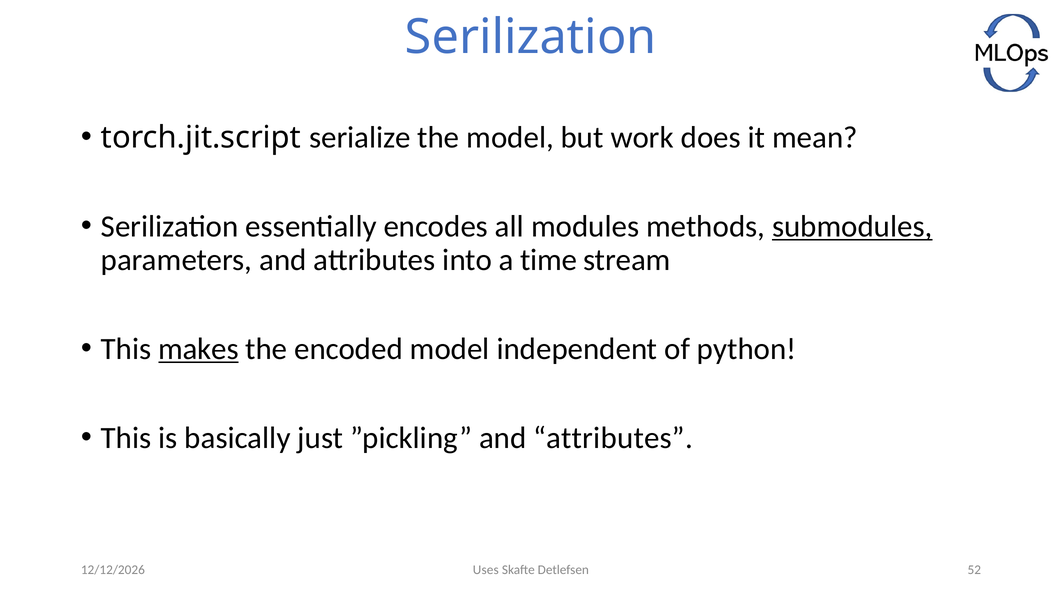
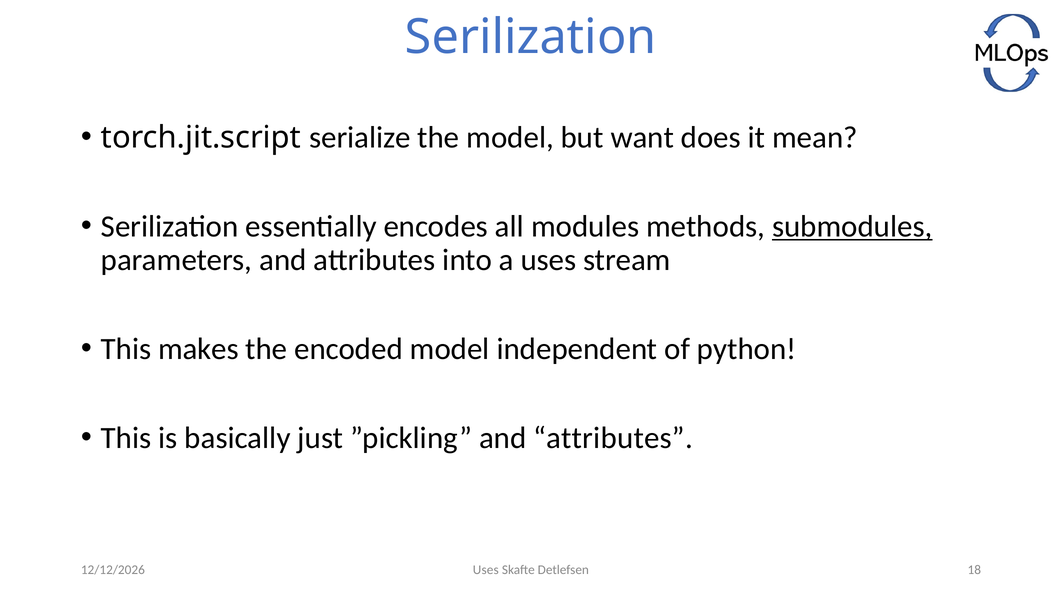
work: work -> want (642, 138)
a time: time -> uses (548, 260)
makes underline: present -> none (198, 349)
52: 52 -> 18 (974, 570)
